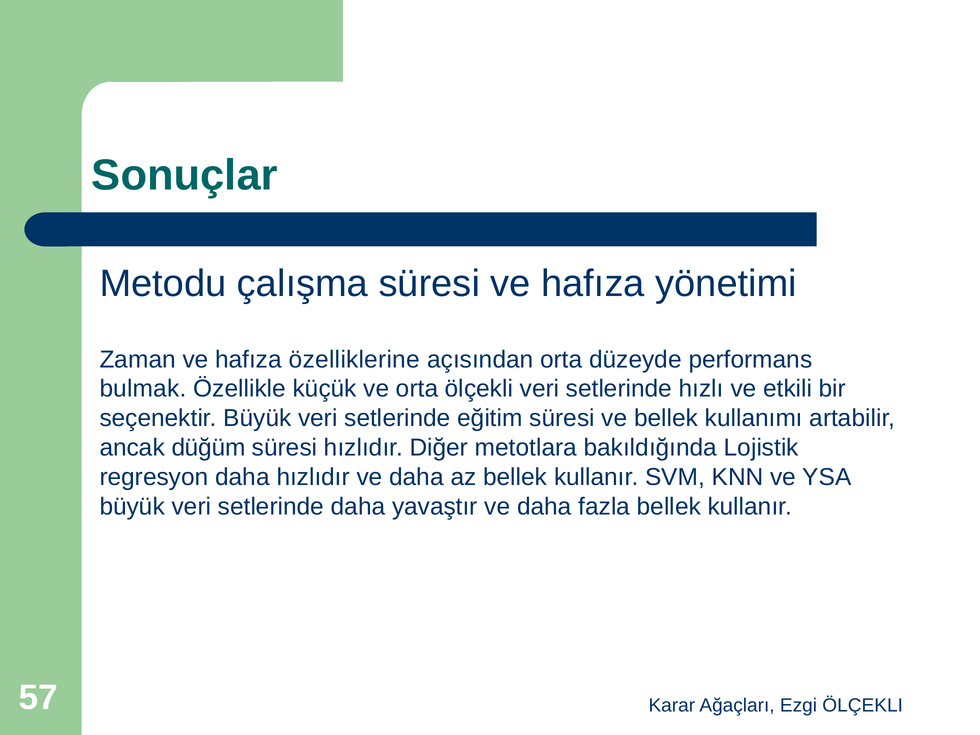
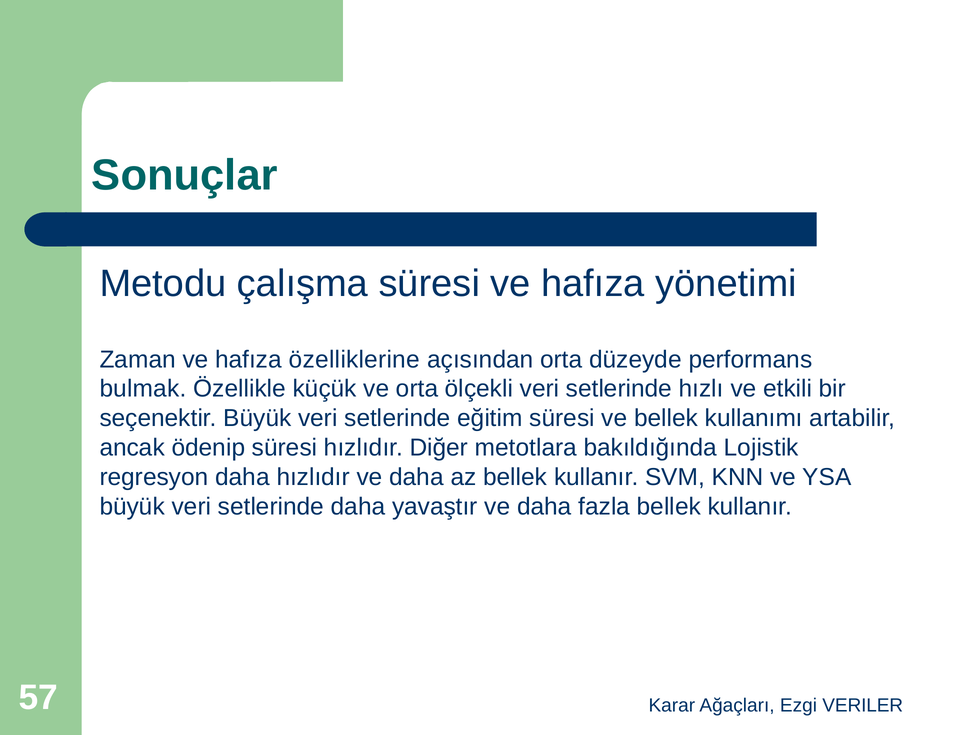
düğüm: düğüm -> ödenip (208, 448)
Ezgi ÖLÇEKLI: ÖLÇEKLI -> VERILER (863, 706)
